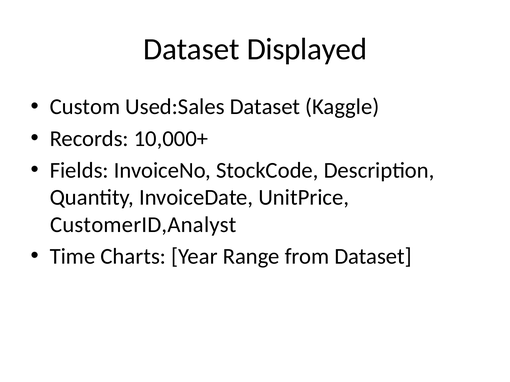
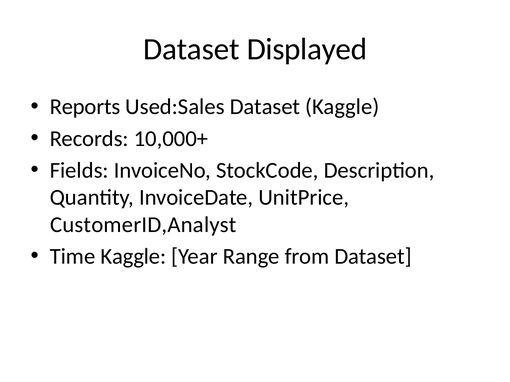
Custom: Custom -> Reports (85, 107)
Time Charts: Charts -> Kaggle (133, 257)
